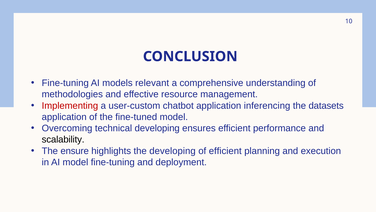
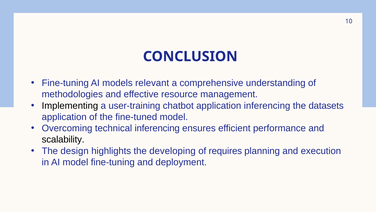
Implementing colour: red -> black (70, 105)
user-custom: user-custom -> user-training (134, 105)
technical developing: developing -> inferencing (157, 128)
ensure: ensure -> design (75, 151)
of efficient: efficient -> requires (225, 151)
